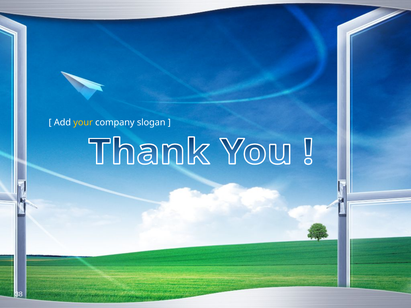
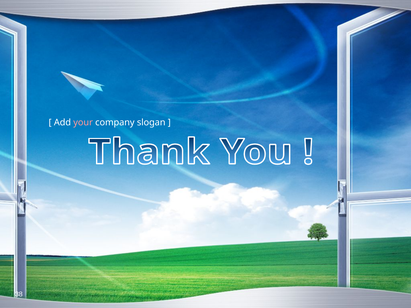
your colour: yellow -> pink (83, 123)
